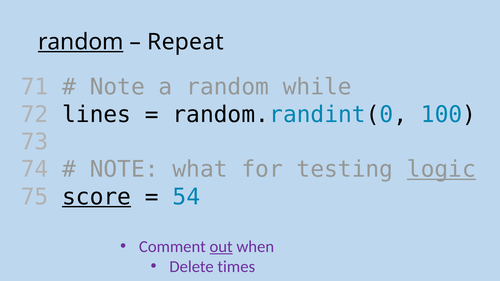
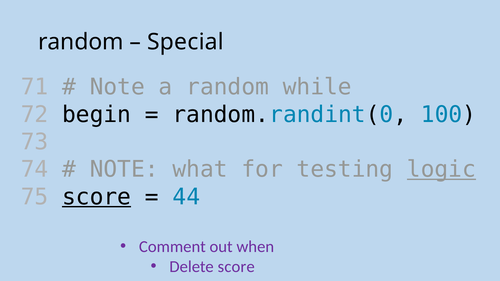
random underline: present -> none (81, 42)
Repeat: Repeat -> Special (185, 42)
lines: lines -> begin (97, 115)
54: 54 -> 44 (186, 197)
out underline: present -> none (221, 247)
Delete times: times -> score (236, 267)
